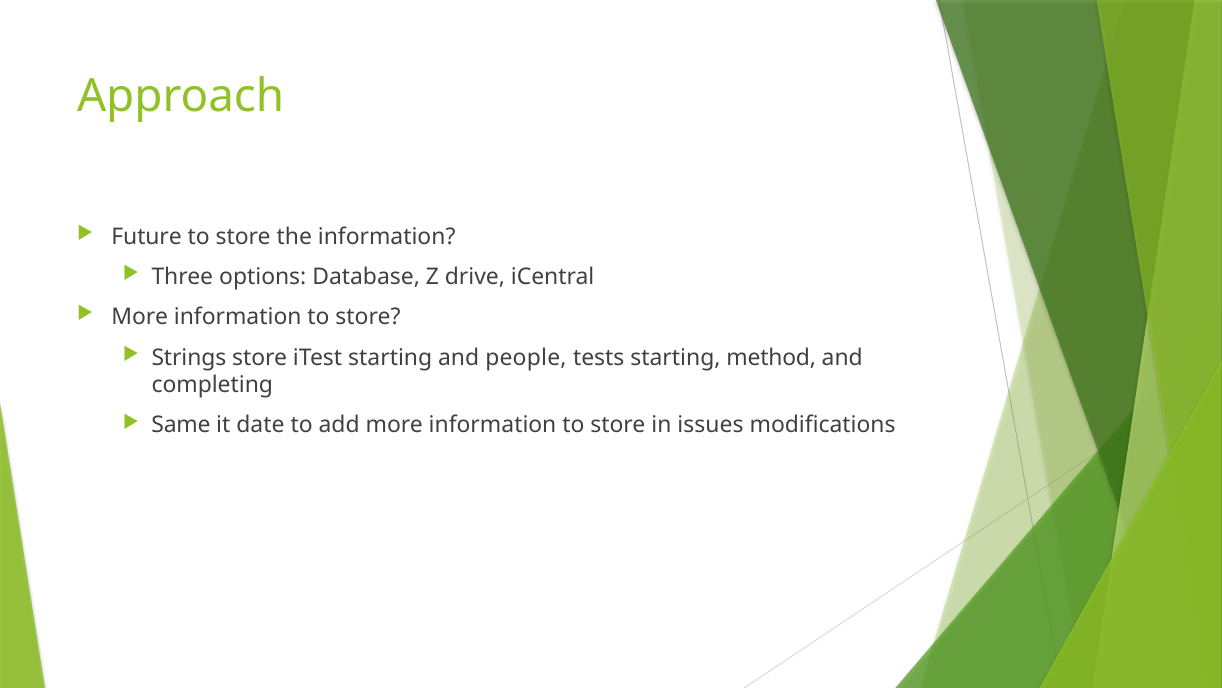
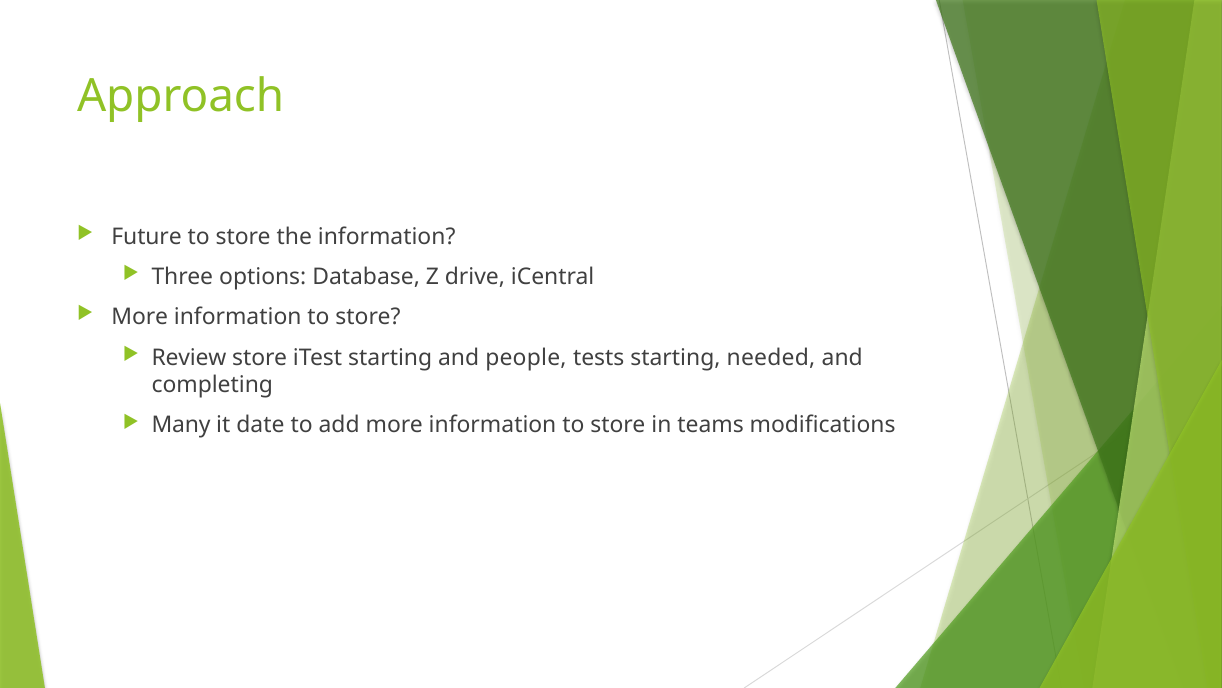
Strings: Strings -> Review (189, 357)
method: method -> needed (771, 357)
Same: Same -> Many (181, 425)
issues: issues -> teams (711, 425)
